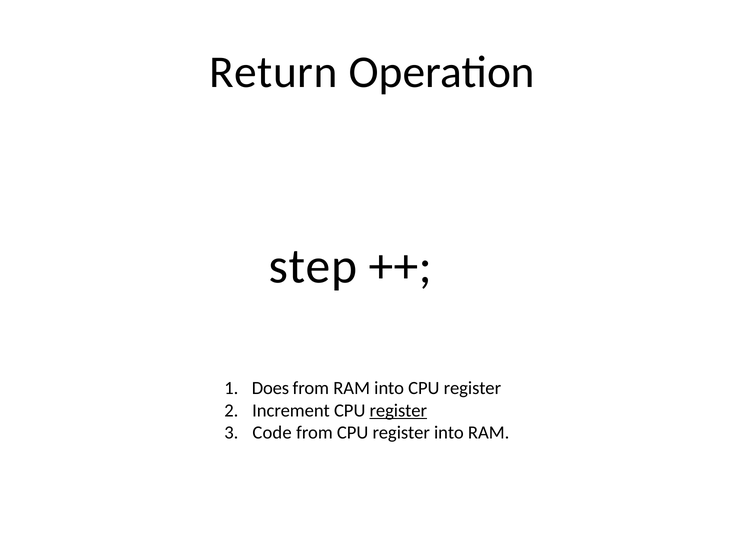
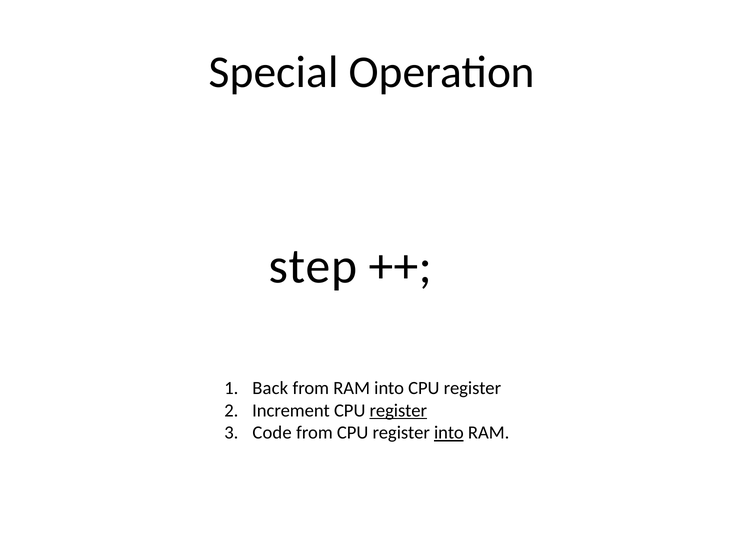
Return: Return -> Special (274, 72)
Does: Does -> Back (270, 388)
into underline: none -> present (449, 433)
